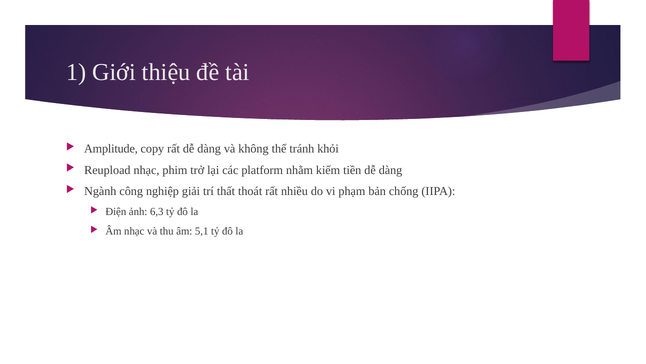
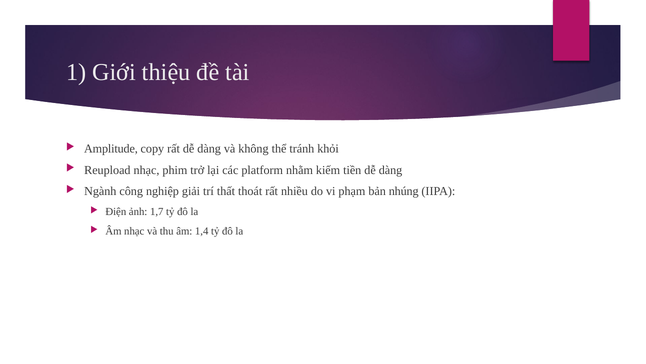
chống: chống -> nhúng (404, 191)
6,3: 6,3 -> 1,7 (157, 211)
5,1: 5,1 -> 1,4 (202, 231)
